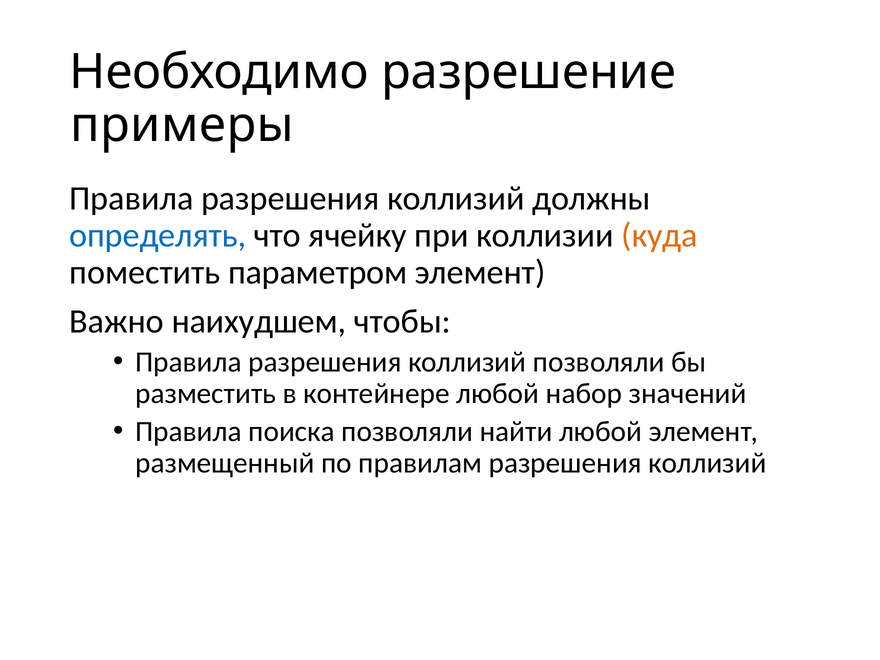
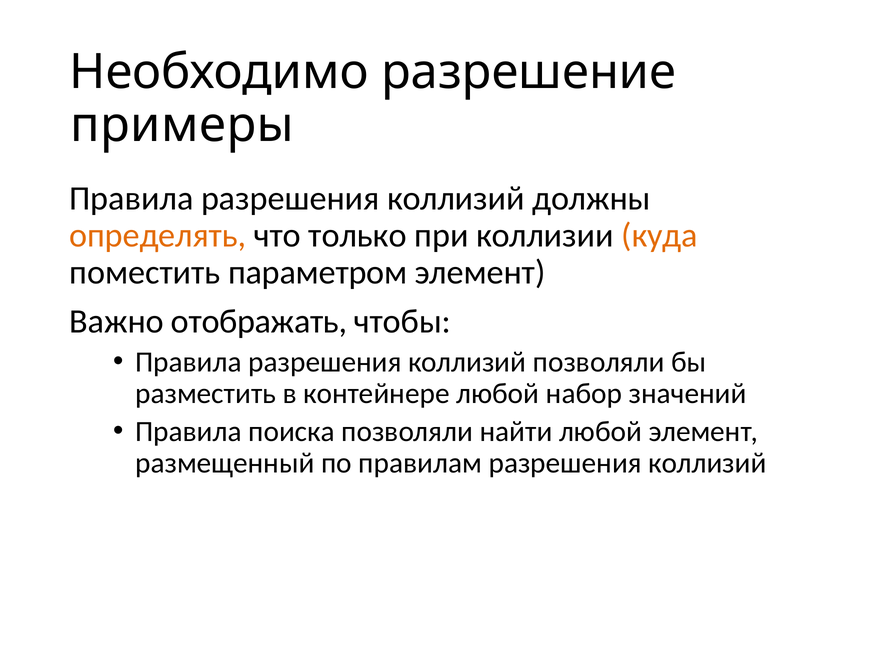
определять colour: blue -> orange (158, 235)
ячейку: ячейку -> только (358, 235)
наихудшем: наихудшем -> отображать (259, 322)
